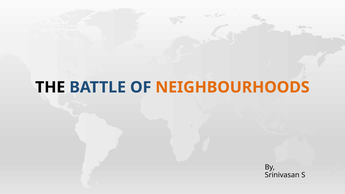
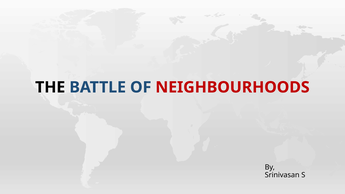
NEIGHBOURHOODS colour: orange -> red (232, 87)
